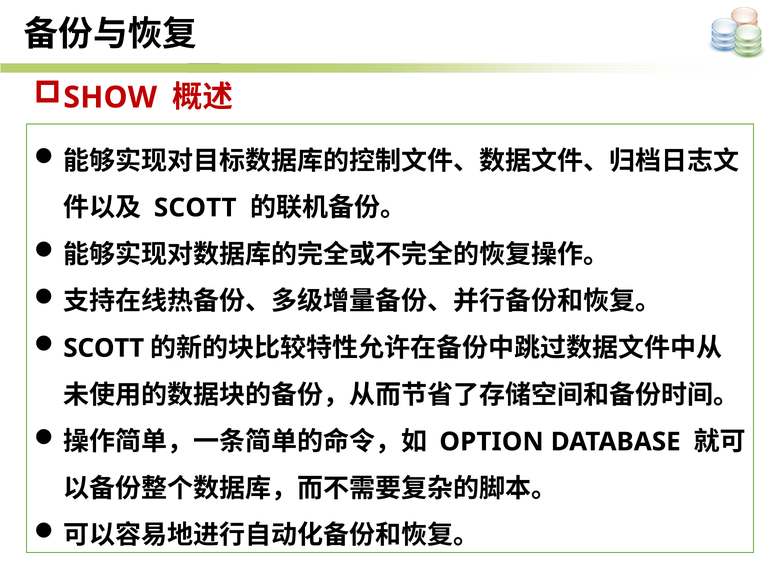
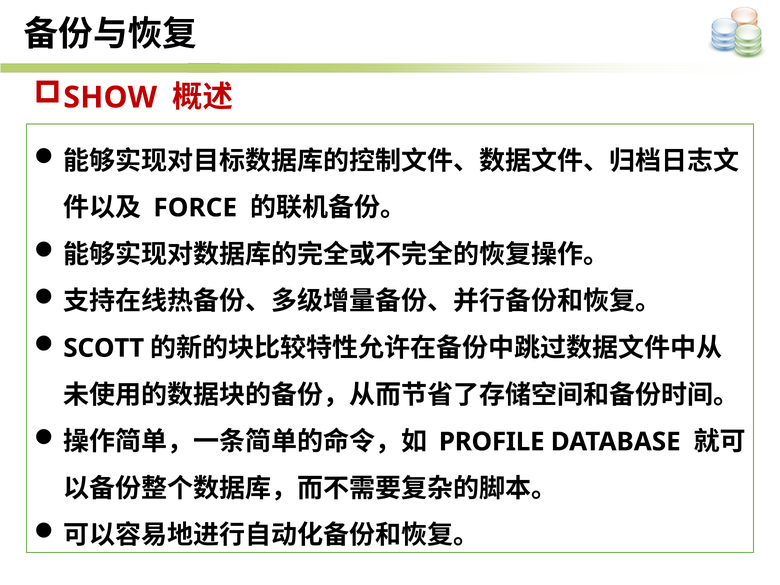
SCOTT: SCOTT -> FORCE (195, 208)
OPTION: OPTION -> PROFILE (492, 442)
